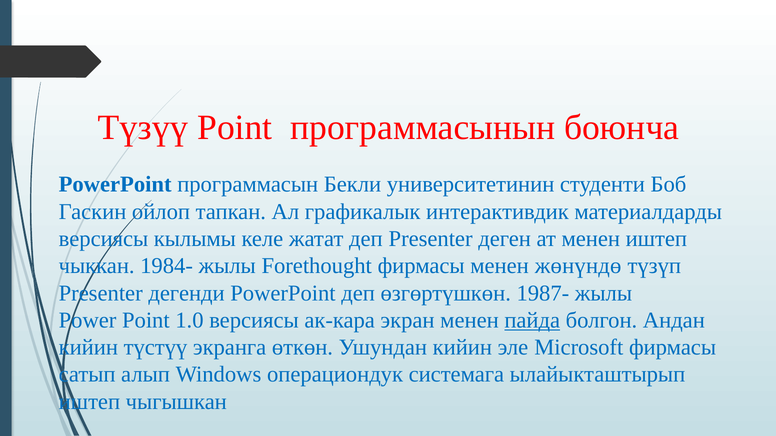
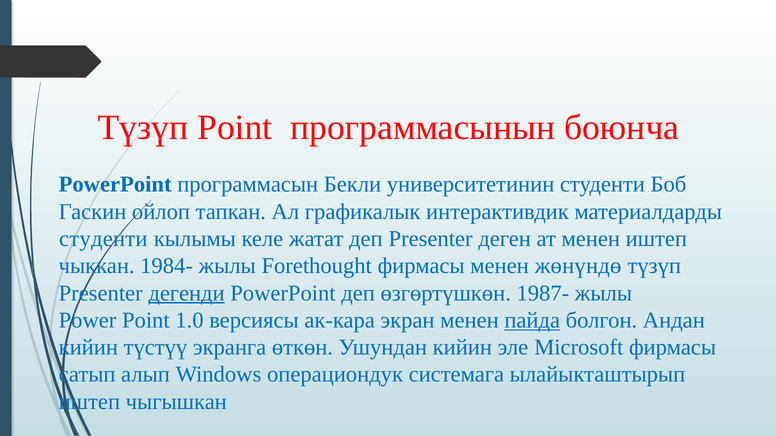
Түзүү: Түзүү -> Түзүп (143, 127)
версиясы: версиясы -> студенти (103, 239)
дегенди underline: none -> present (187, 293)
